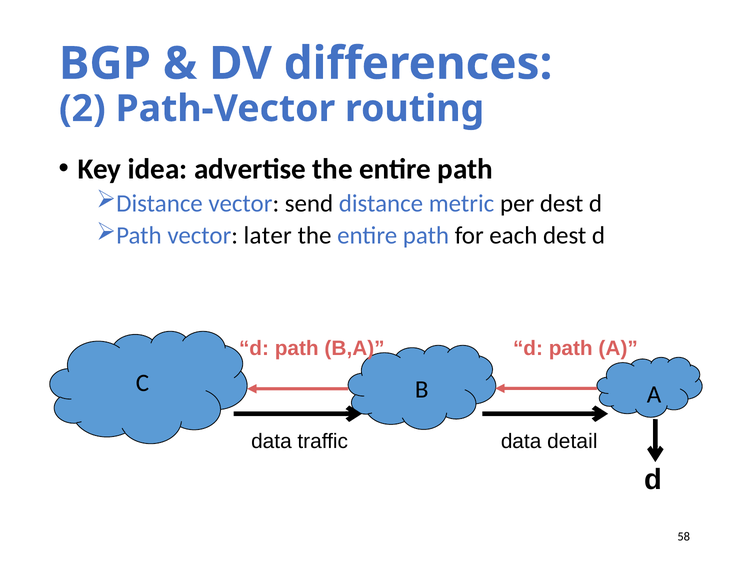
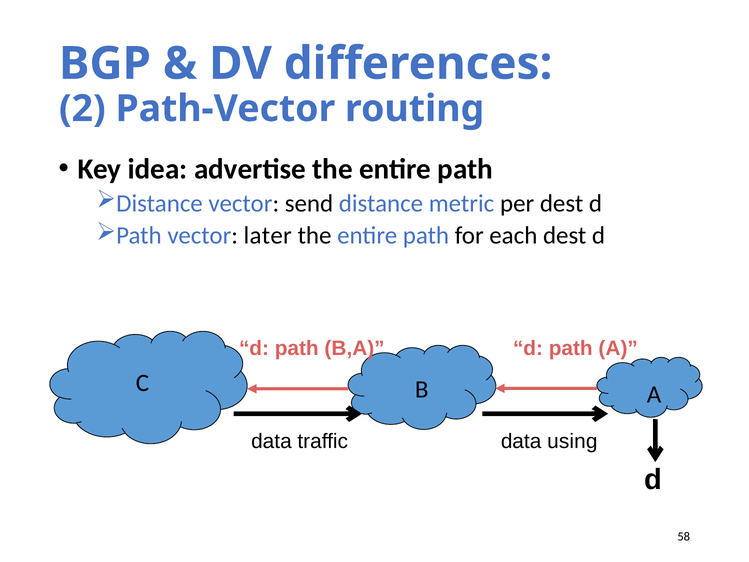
detail: detail -> using (572, 441)
